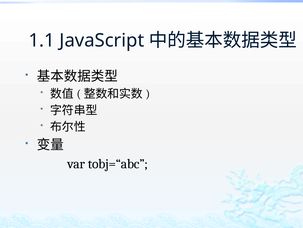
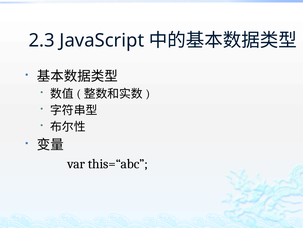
1.1: 1.1 -> 2.3 (42, 40)
tobj=“abc: tobj=“abc -> this=“abc (118, 163)
